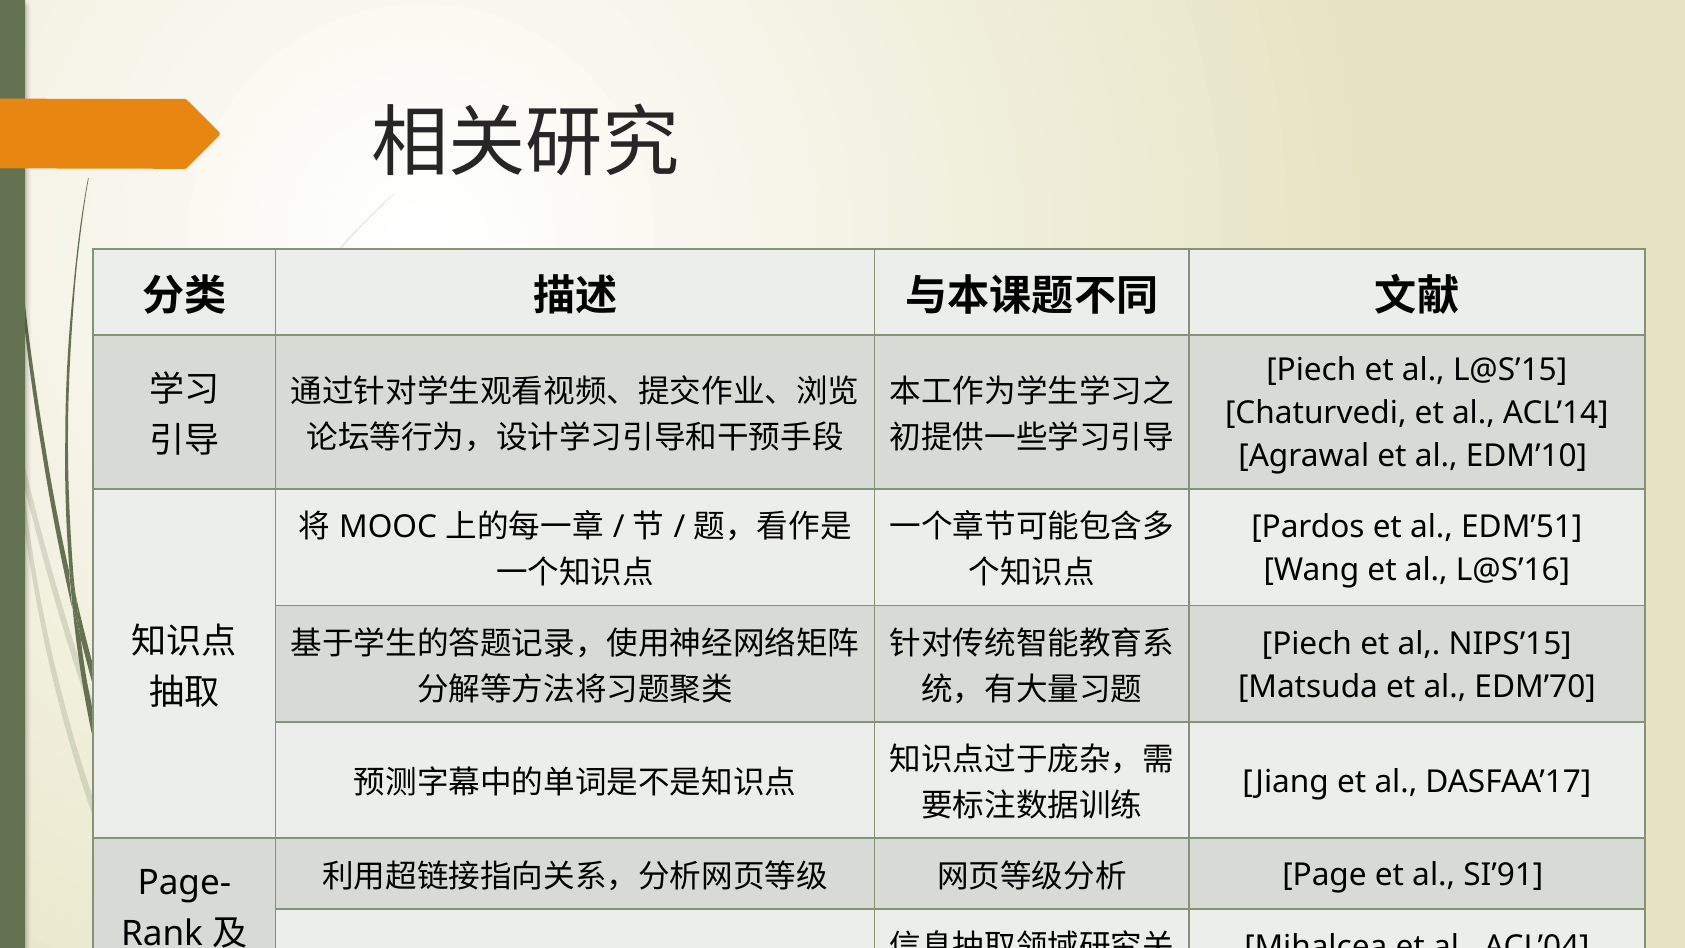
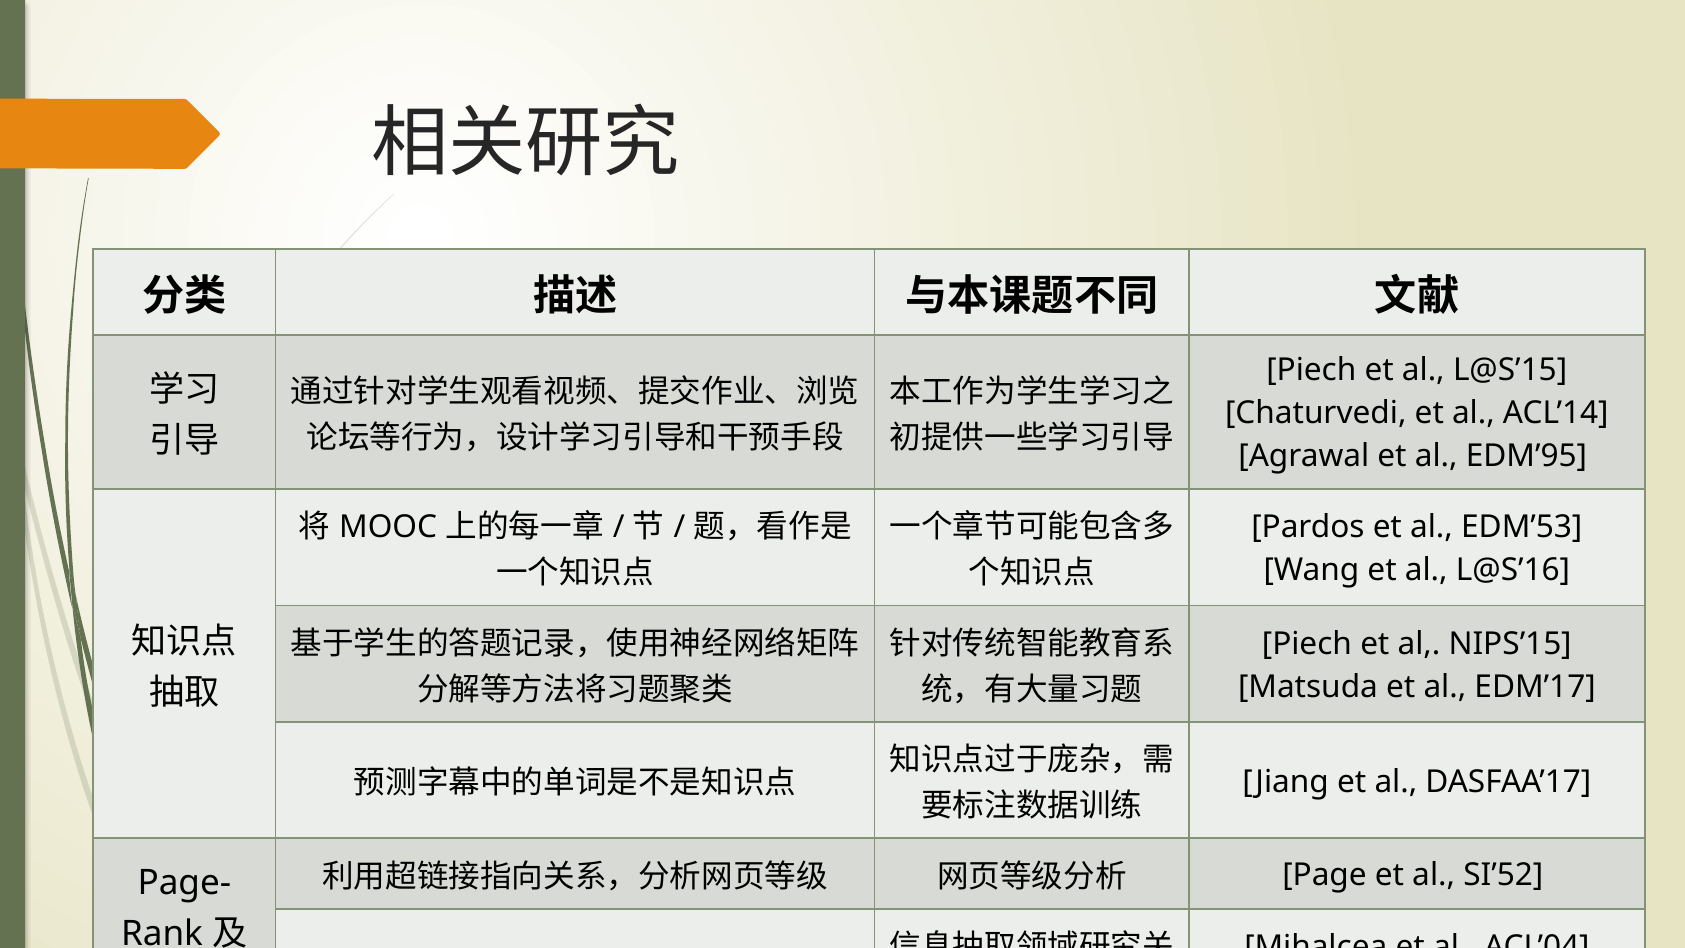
EDM’10: EDM’10 -> EDM’95 (1526, 456)
EDM’51: EDM’51 -> EDM’53 (1522, 527)
EDM’70: EDM’70 -> EDM’17 (1535, 687)
SI’91: SI’91 -> SI’52 (1503, 875)
